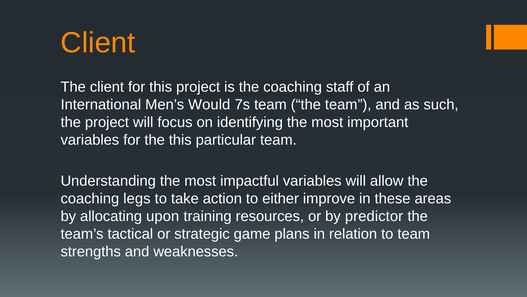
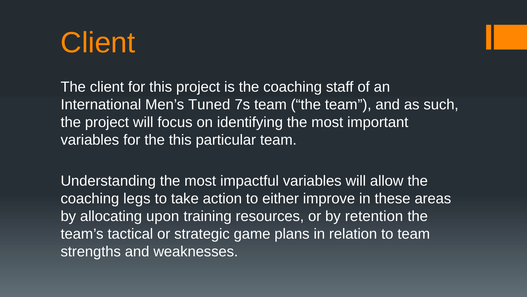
Would: Would -> Tuned (209, 104)
predictor: predictor -> retention (374, 216)
